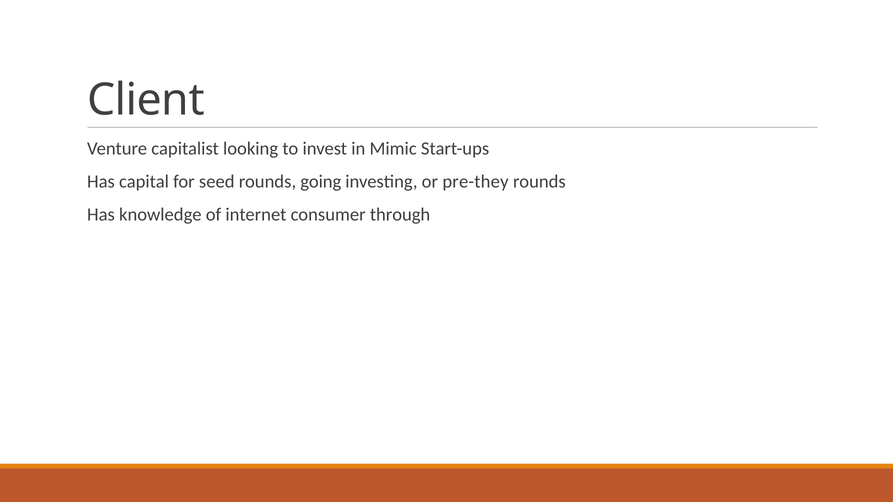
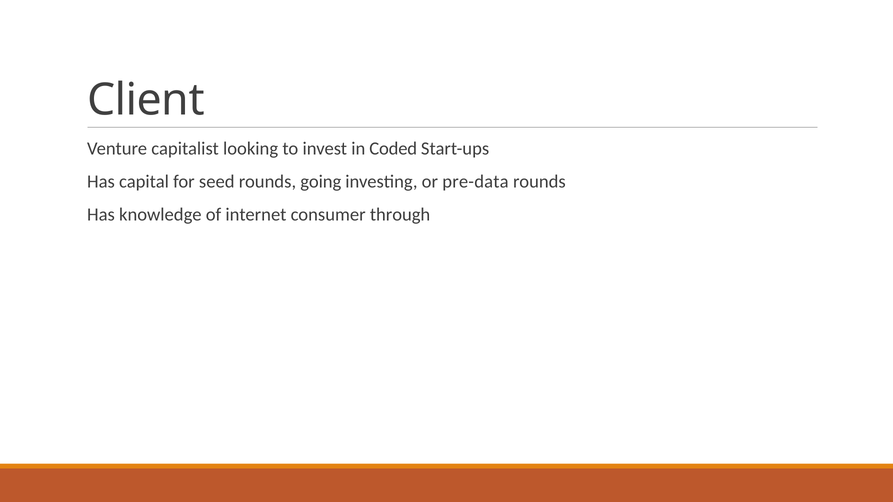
Mimic: Mimic -> Coded (393, 148)
pre-they: pre-they -> pre-data (475, 182)
